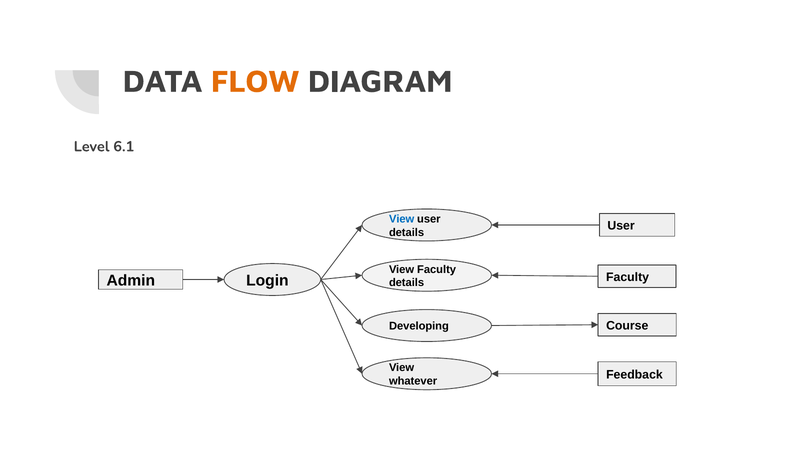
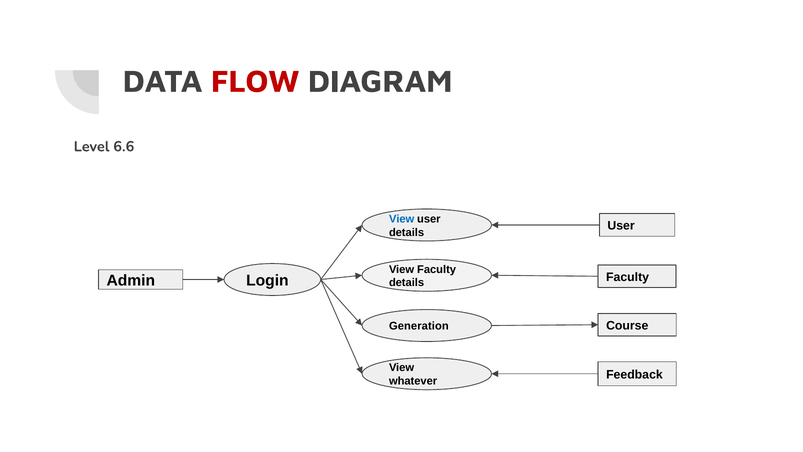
FLOW colour: orange -> red (255, 81)
6.1: 6.1 -> 6.6 (124, 146)
Developing: Developing -> Generation (419, 326)
